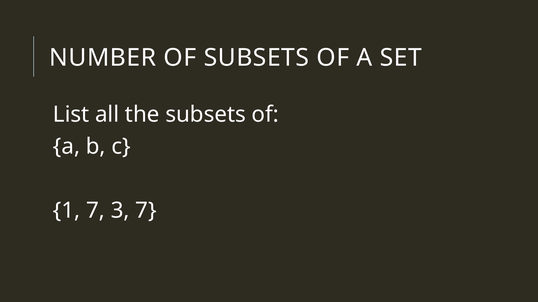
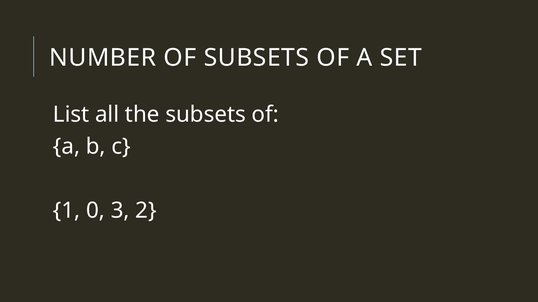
1 7: 7 -> 0 (95, 211)
3 7: 7 -> 2 (146, 211)
